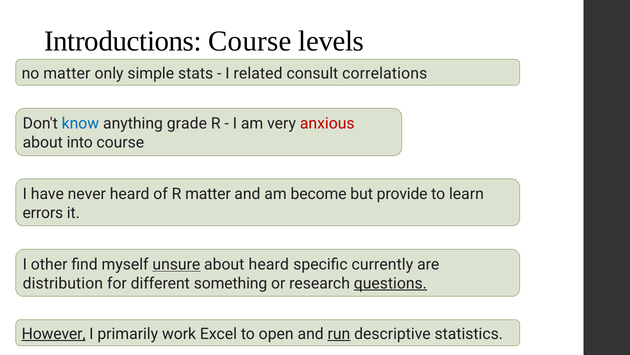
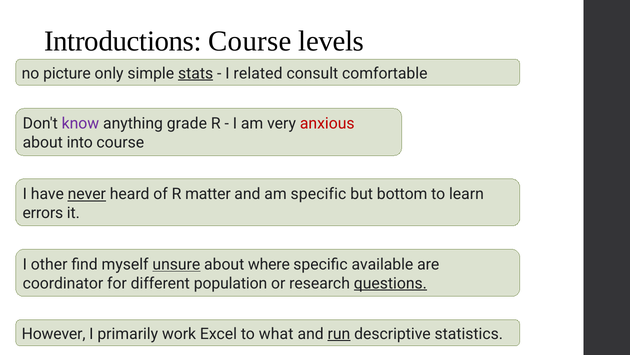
no matter: matter -> picture (67, 73)
stats underline: none -> present (196, 73)
correlations: correlations -> comfortable (385, 73)
know colour: blue -> purple (80, 123)
never underline: none -> present (87, 194)
am become: become -> specific (318, 194)
provide: provide -> bottom (402, 194)
about heard: heard -> where (269, 264)
currently: currently -> available (382, 264)
distribution: distribution -> coordinator (63, 283)
something: something -> population (231, 283)
However underline: present -> none (54, 333)
open: open -> what (276, 333)
